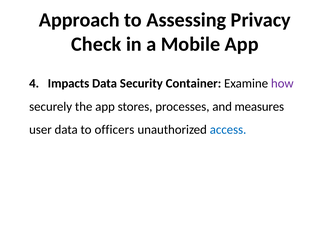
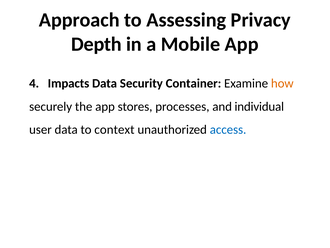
Check: Check -> Depth (96, 44)
how colour: purple -> orange (282, 83)
measures: measures -> individual (259, 106)
officers: officers -> context (114, 129)
